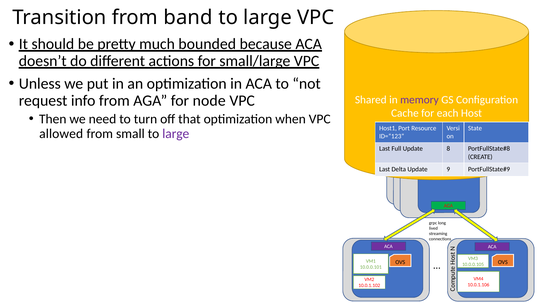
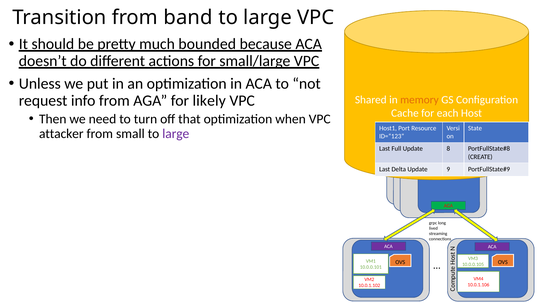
node: node -> likely (209, 101)
memory colour: purple -> orange (419, 100)
allowed: allowed -> attacker (61, 134)
